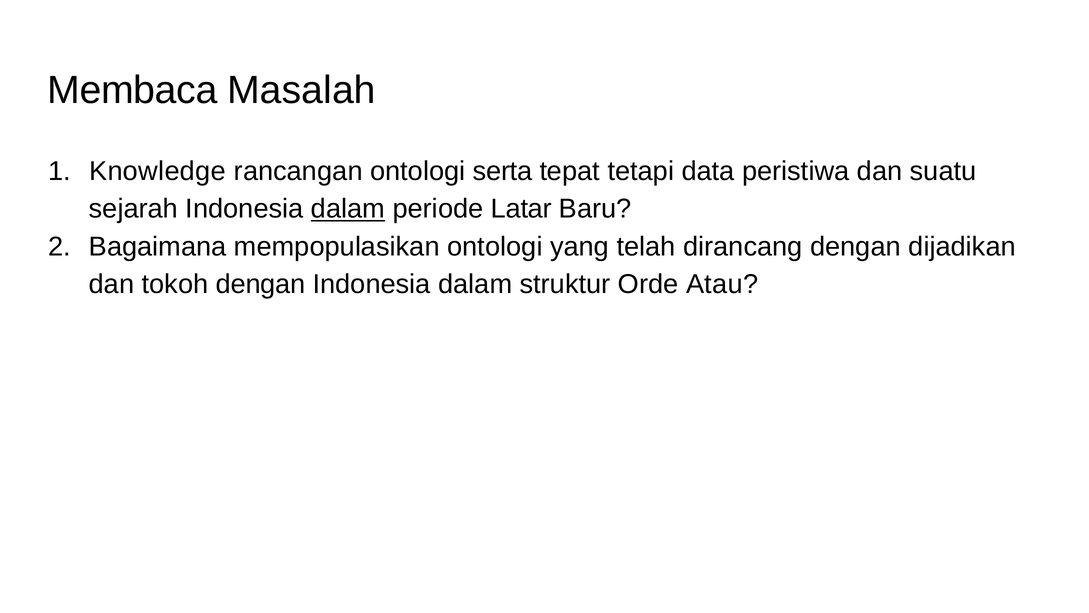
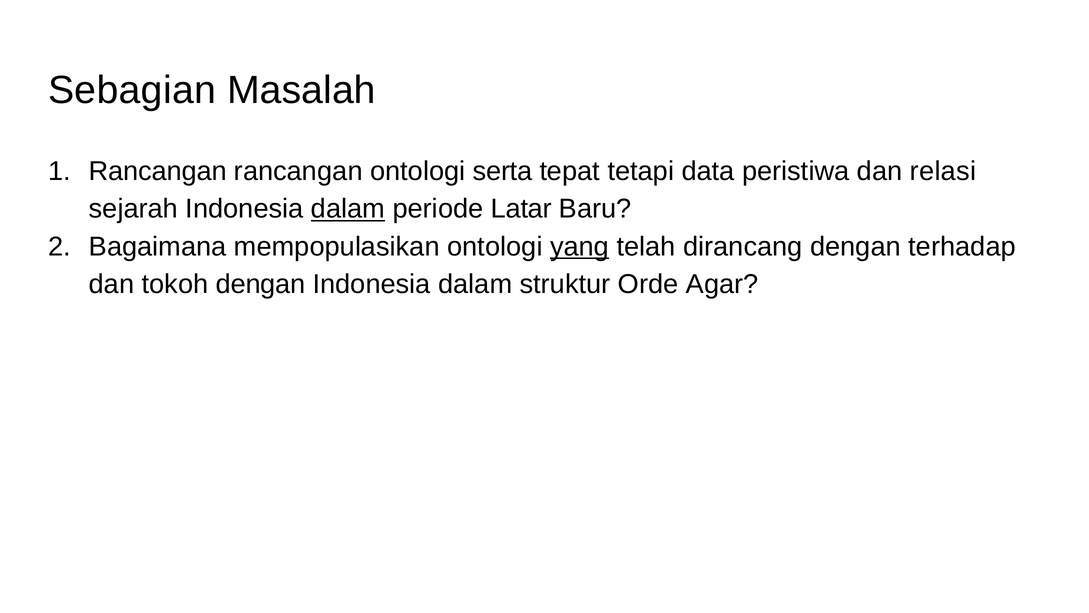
Membaca: Membaca -> Sebagian (132, 90)
Knowledge: Knowledge -> Rancangan (158, 171)
suatu: suatu -> relasi (943, 171)
yang underline: none -> present (580, 246)
dijadikan: dijadikan -> terhadap (962, 246)
Atau: Atau -> Agar (722, 284)
